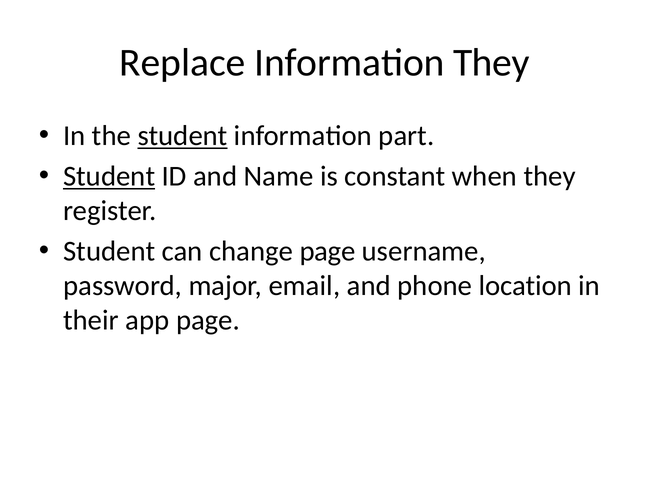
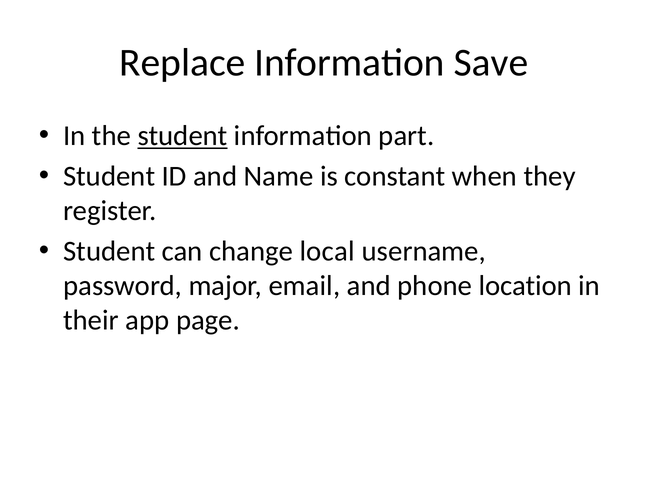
Information They: They -> Save (491, 63)
Student underline: present -> none (109, 176)
change page: page -> local (327, 251)
